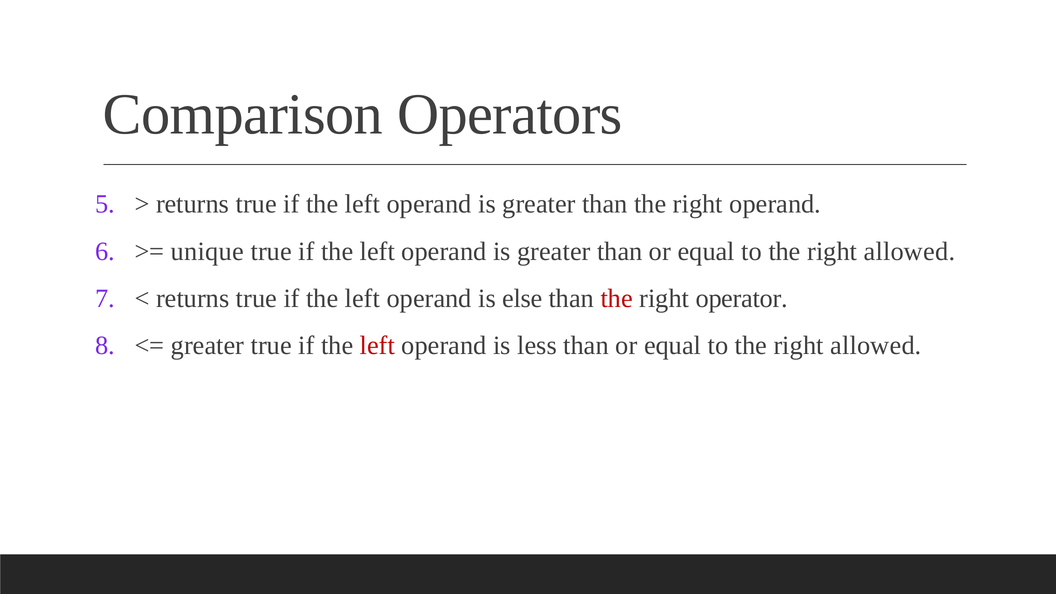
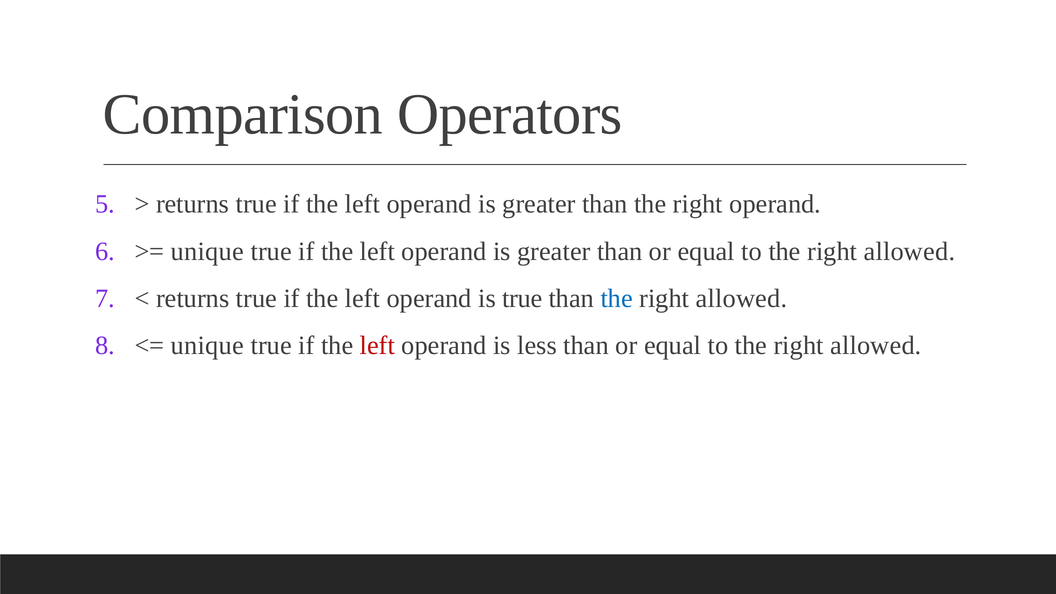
is else: else -> true (522, 298)
the colour: red -> blue (617, 298)
operator: operator -> allowed (742, 298)
greater: greater -> unique (207, 345)
